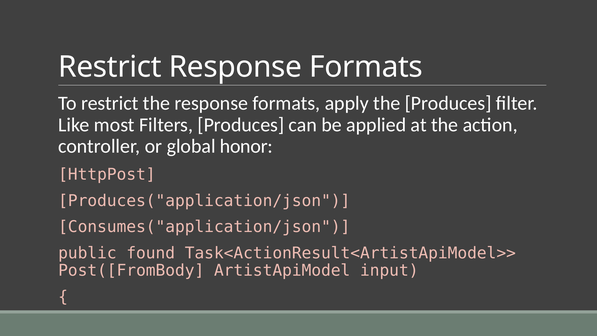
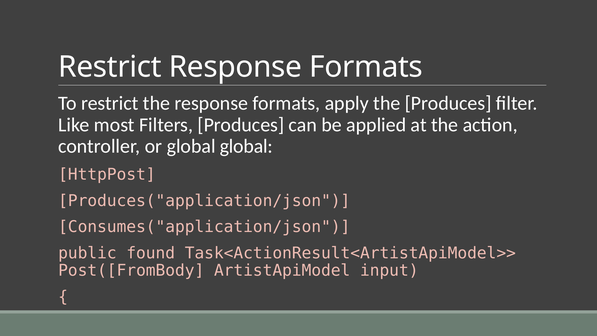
global honor: honor -> global (246, 146)
